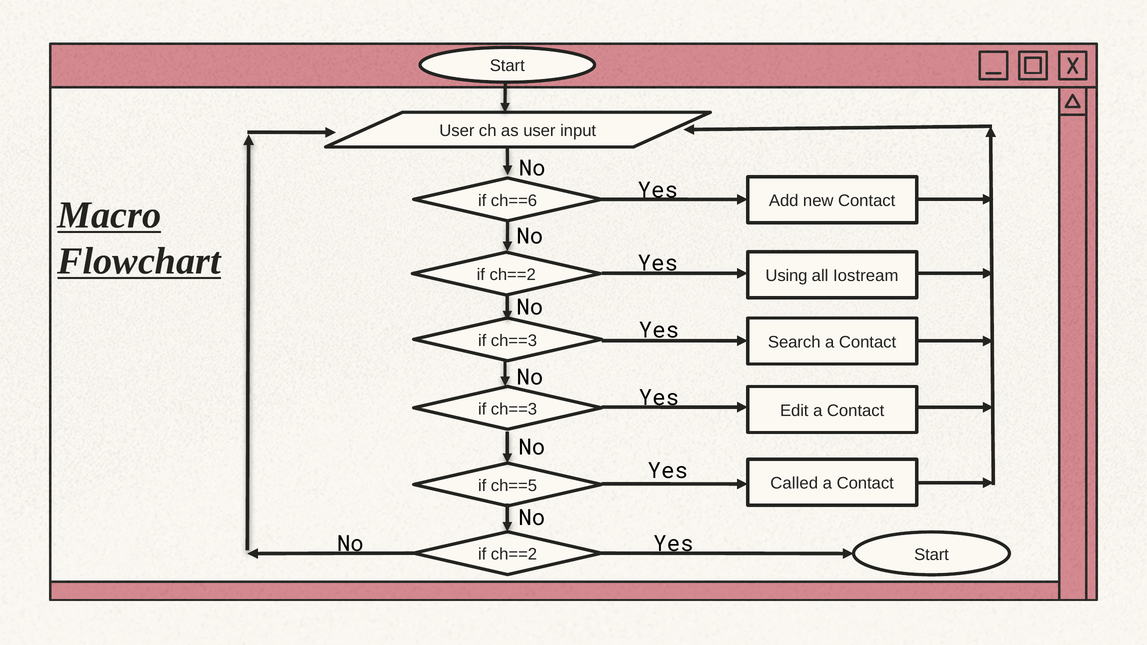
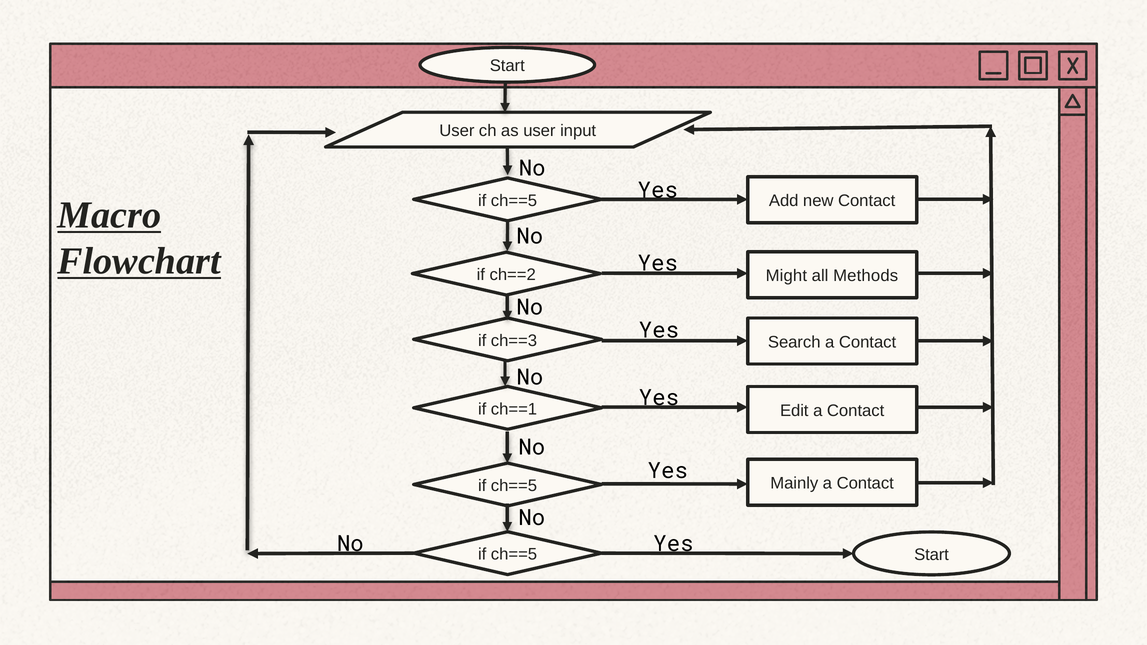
ch==6: ch==6 -> ch==5 (514, 201)
Using: Using -> Might (786, 276)
Iostream: Iostream -> Methods (866, 276)
ch==3: ch==3 -> ch==1 (514, 409)
Called: Called -> Mainly (794, 483)
ch==2: ch==2 -> ch==5 (514, 554)
